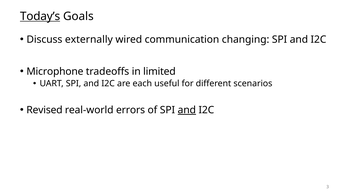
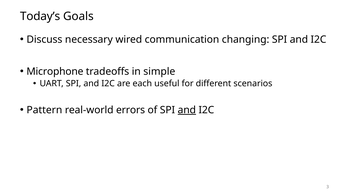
Today’s underline: present -> none (40, 16)
externally: externally -> necessary (89, 39)
limited: limited -> simple (159, 72)
Revised: Revised -> Pattern (44, 110)
